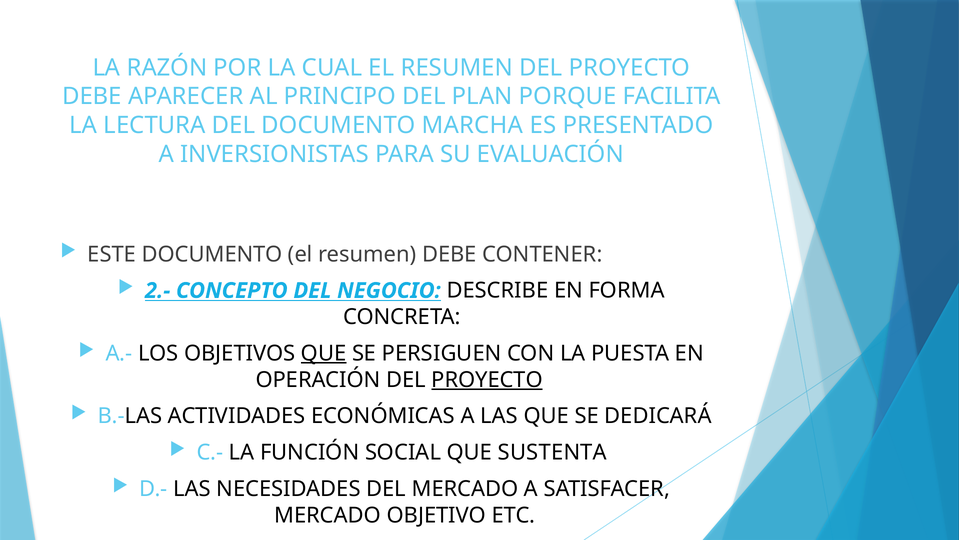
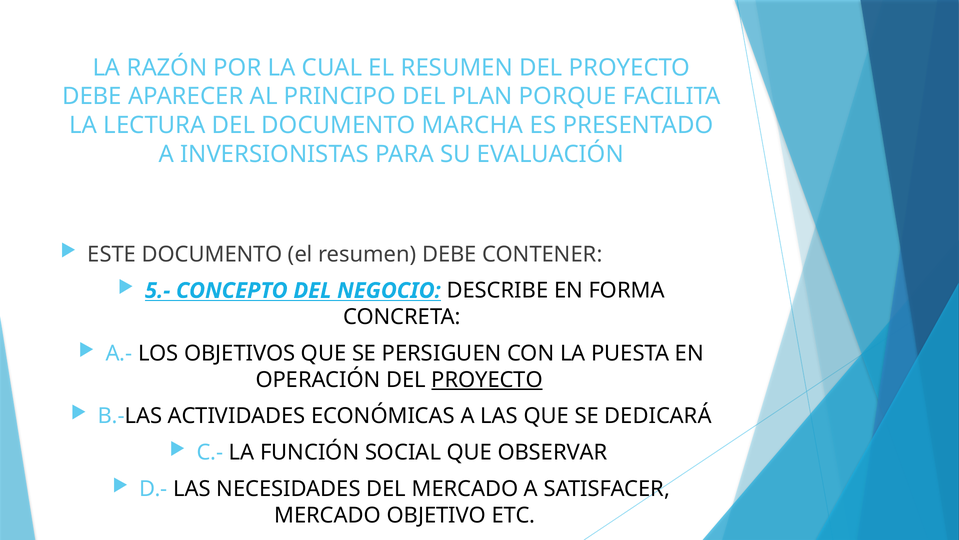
2.-: 2.- -> 5.- (158, 290)
QUE underline: present -> none (324, 353)
SUSTENTA: SUSTENTA -> OBSERVAR (553, 452)
